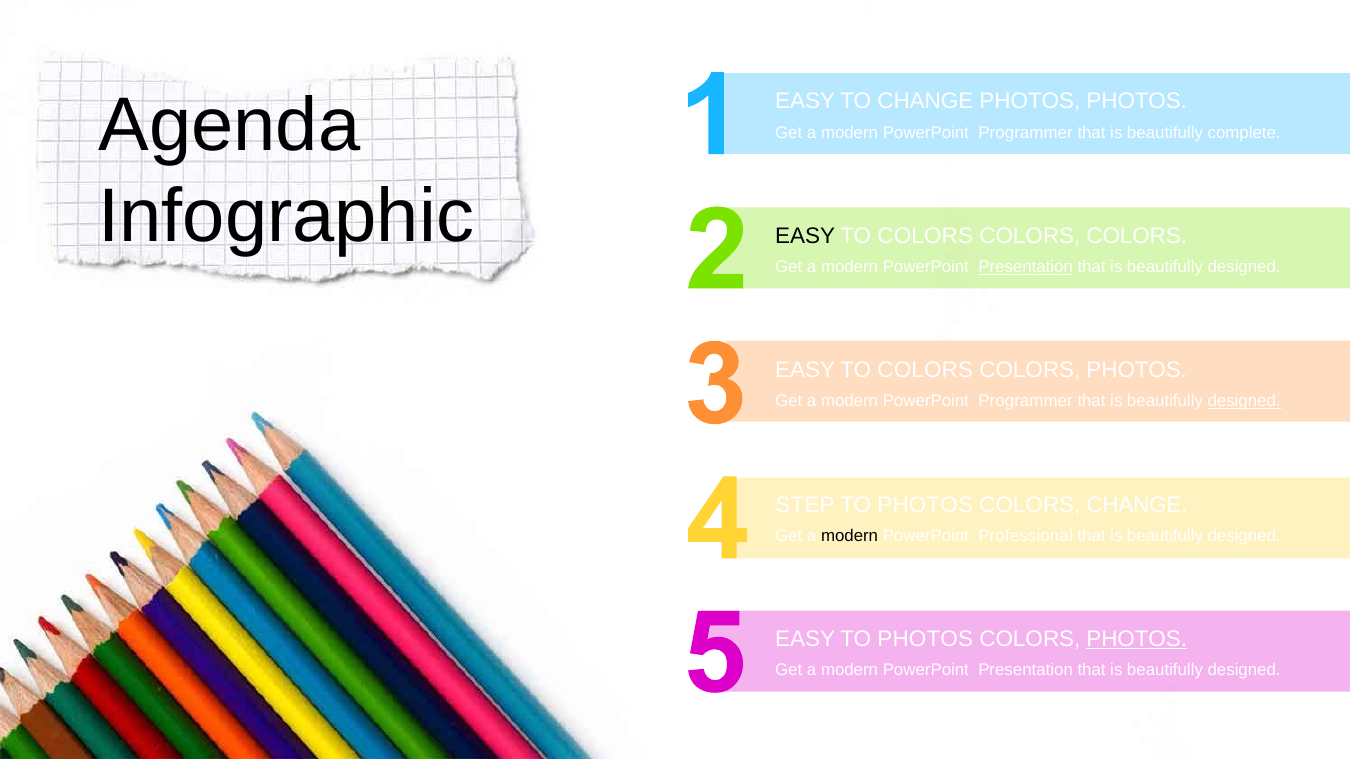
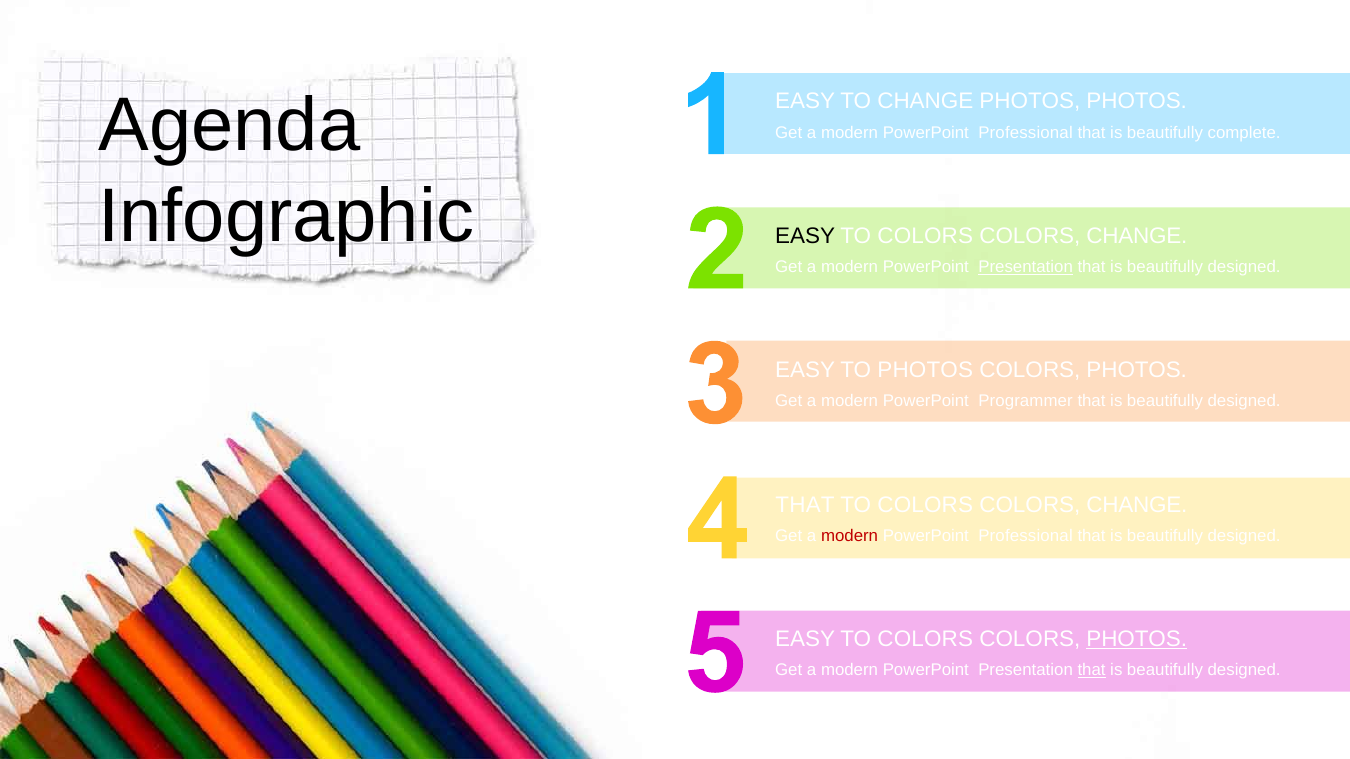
Programmer: Programmer -> Professional (1026, 133)
COLORS: COLORS -> CHANGE (1137, 236)
COLORS: COLORS -> PHOTOS (925, 370)
designed underline: present -> none (1244, 402)
STEP: STEP -> THAT (805, 505)
PHOTOS: PHOTOS -> COLORS (925, 505)
modern colour: black -> red (850, 536)
PHOTOS: PHOTOS -> COLORS (925, 639)
that underline: none -> present (1092, 671)
